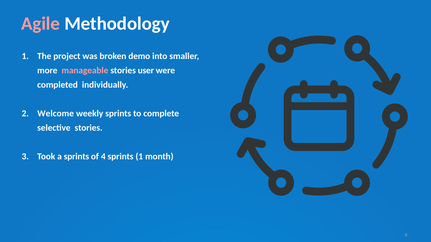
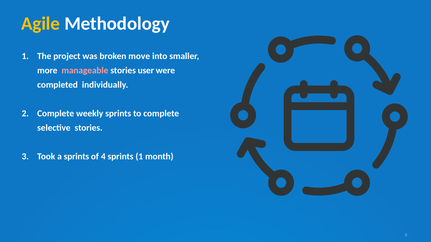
Agile colour: pink -> yellow (41, 24)
demo: demo -> move (139, 56)
Welcome: Welcome -> Complete (56, 114)
